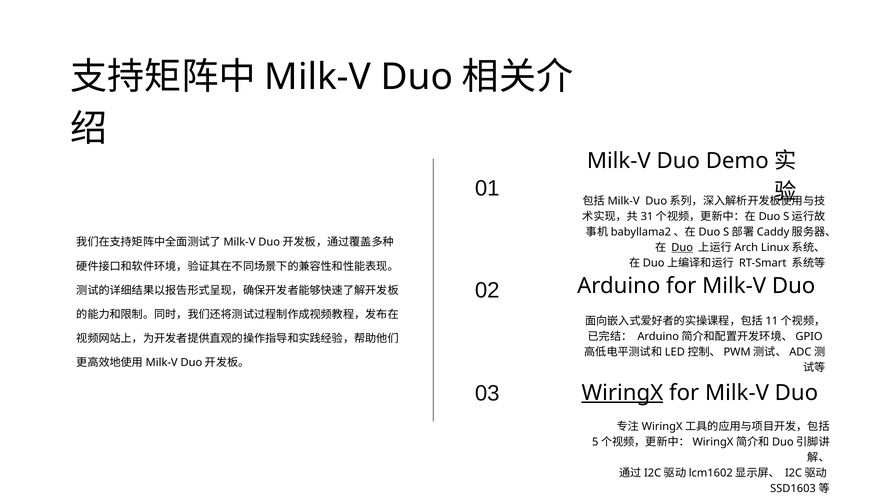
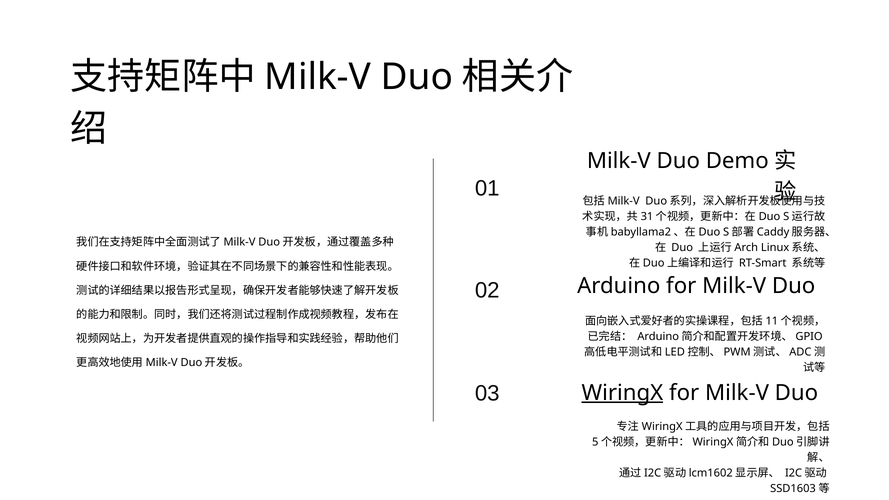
Duo underline: present -> none (682, 248)
